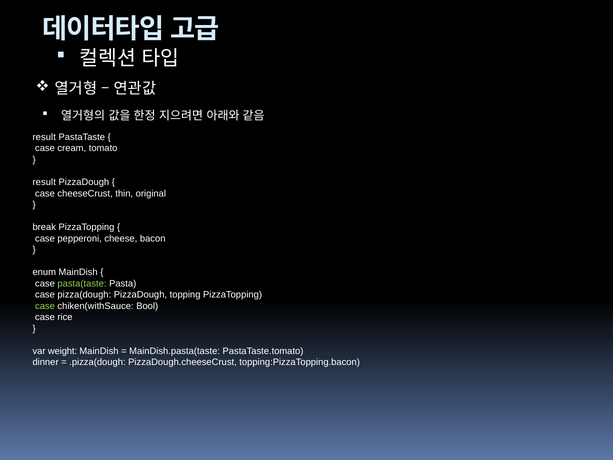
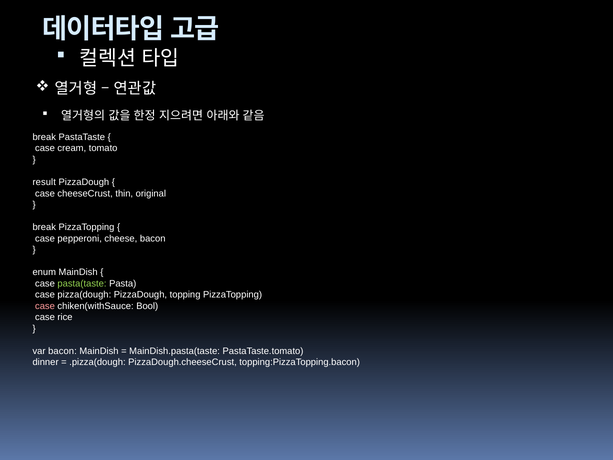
result: result -> break (44, 137)
case colour: light green -> pink (45, 306)
var weight: weight -> bacon (62, 351)
